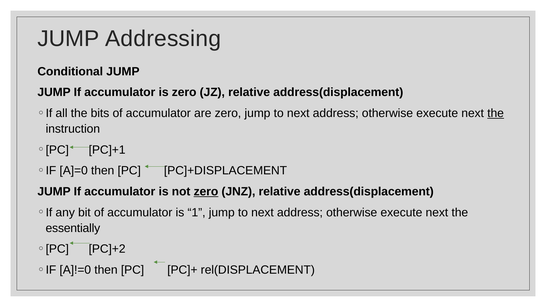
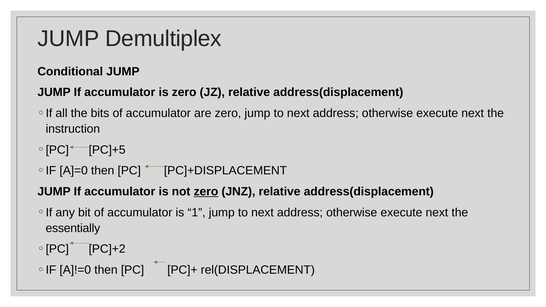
Addressing: Addressing -> Demultiplex (163, 39)
the underline: present -> none (496, 113)
PC]+1: PC]+1 -> PC]+5 (107, 150)
